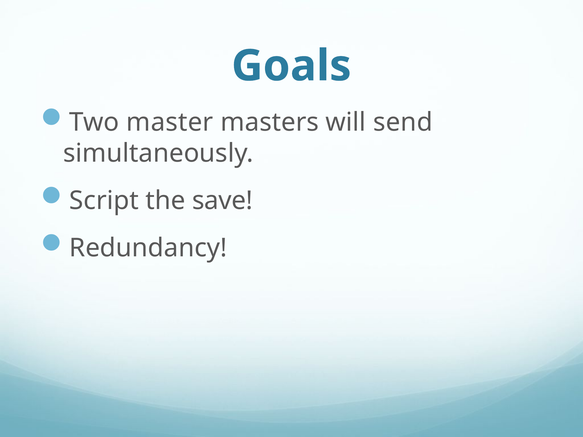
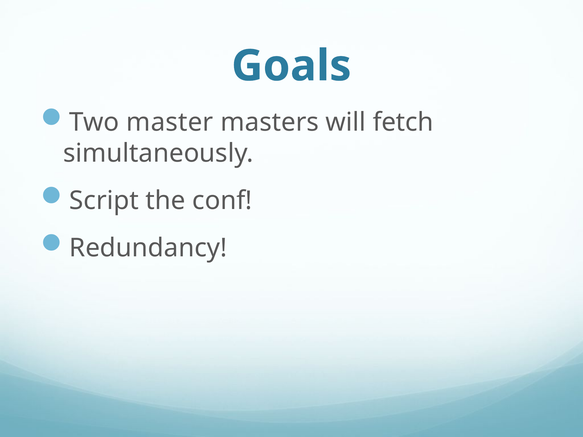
send: send -> fetch (403, 122)
save: save -> conf (222, 201)
